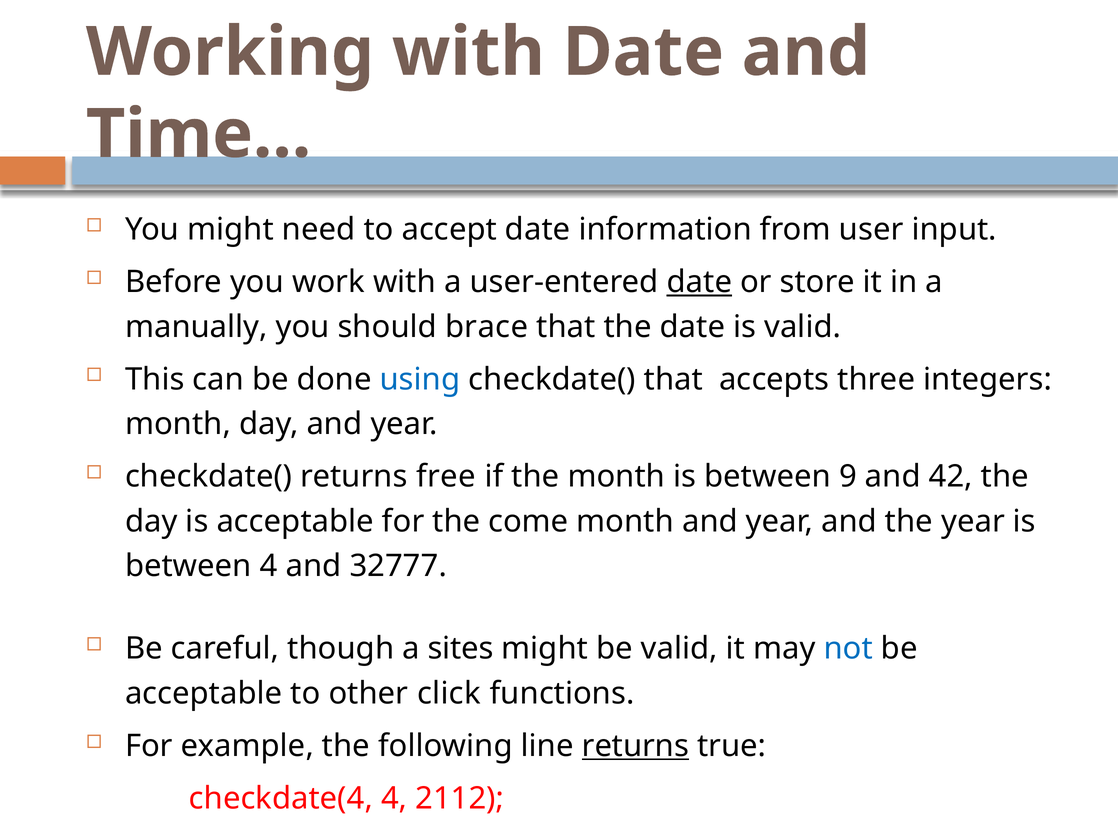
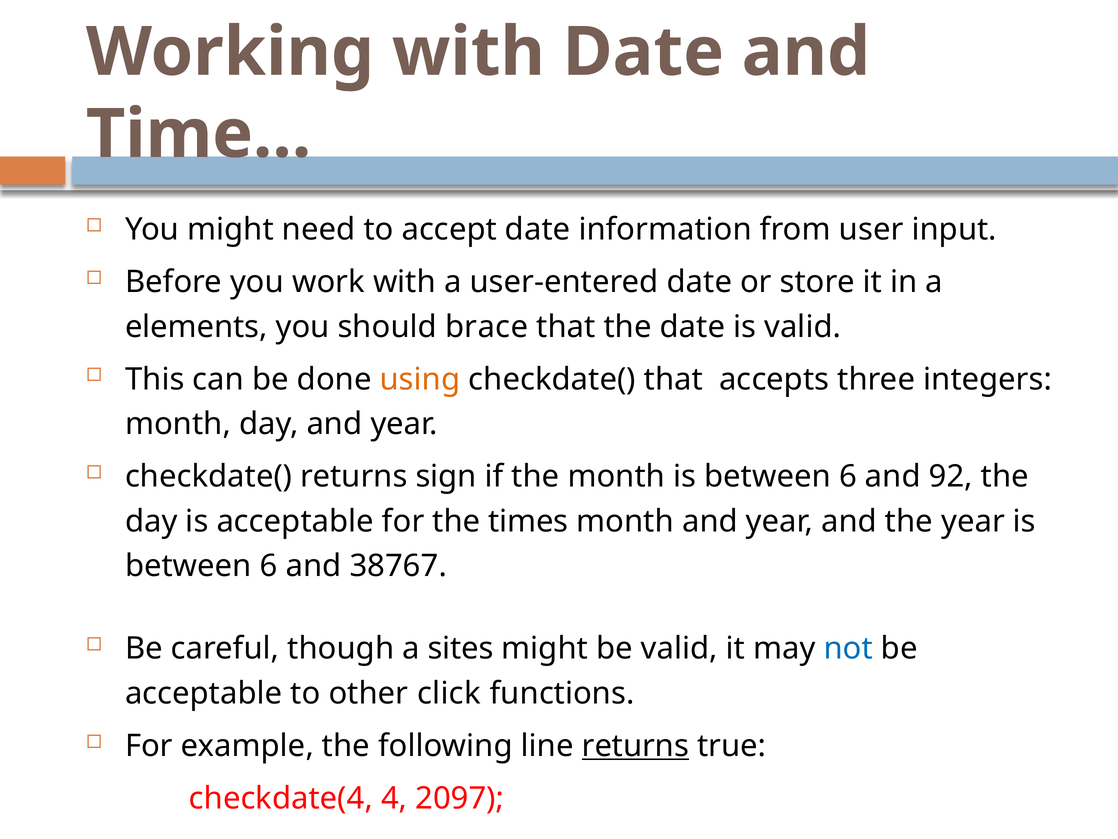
date underline: present -> none (699, 282)
manually: manually -> elements (196, 327)
using colour: blue -> orange (420, 379)
free: free -> sign (446, 476)
month is between 9: 9 -> 6 (848, 476)
42: 42 -> 92 (951, 476)
come: come -> times (528, 521)
4: 4 -> 6 (269, 566)
32777: 32777 -> 38767 (398, 566)
2112: 2112 -> 2097 (460, 798)
